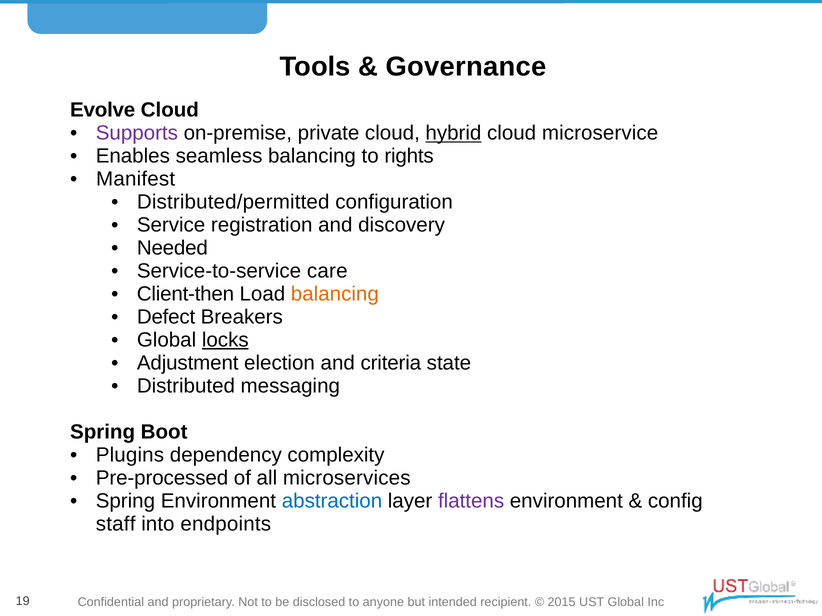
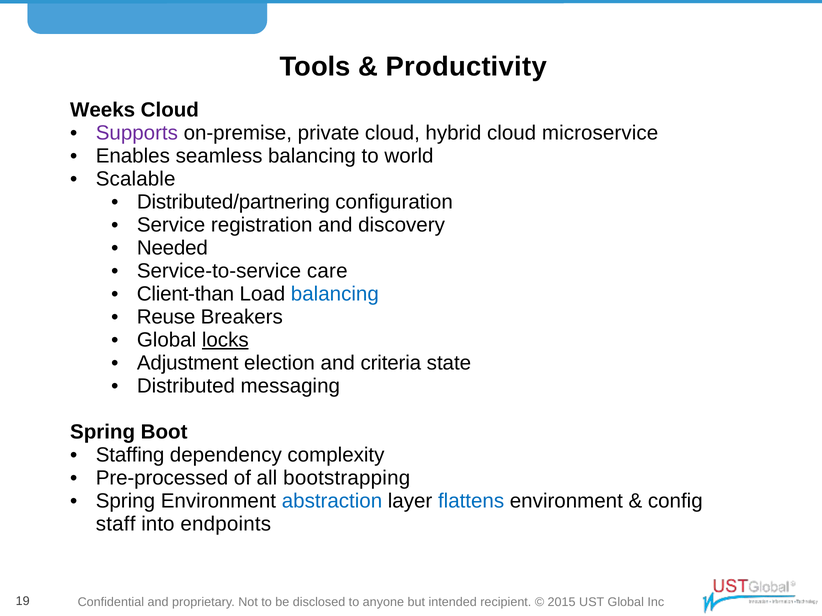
Governance: Governance -> Productivity (466, 67)
Evolve: Evolve -> Weeks (103, 110)
hybrid underline: present -> none (453, 133)
rights: rights -> world (409, 156)
Manifest: Manifest -> Scalable (136, 179)
Distributed/permitted: Distributed/permitted -> Distributed/partnering (233, 202)
Client-then: Client-then -> Client-than (185, 294)
balancing colour: orange -> blue (335, 294)
Defect: Defect -> Reuse (166, 317)
Plugins: Plugins -> Staffing (130, 455)
microservices: microservices -> bootstrapping (347, 478)
flattens colour: purple -> blue (471, 501)
